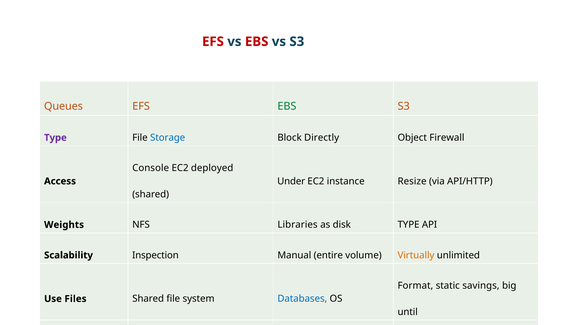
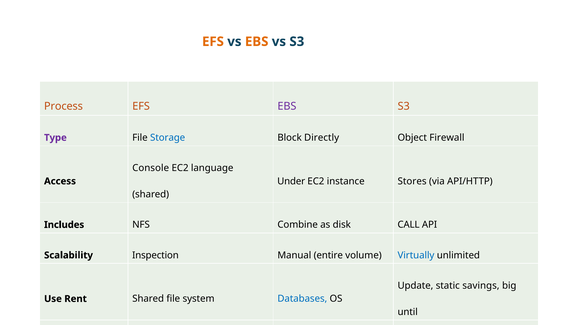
EFS colour: red -> orange (213, 42)
EBS colour: red -> orange (257, 42)
Queues: Queues -> Process (63, 106)
EBS colour: green -> purple (287, 106)
deployed: deployed -> language (212, 168)
Resize: Resize -> Stores (412, 181)
Weights: Weights -> Includes (64, 225)
Libraries: Libraries -> Combine (298, 225)
disk TYPE: TYPE -> CALL (409, 225)
Virtually colour: orange -> blue (416, 255)
Format: Format -> Update (415, 286)
Files: Files -> Rent (76, 299)
